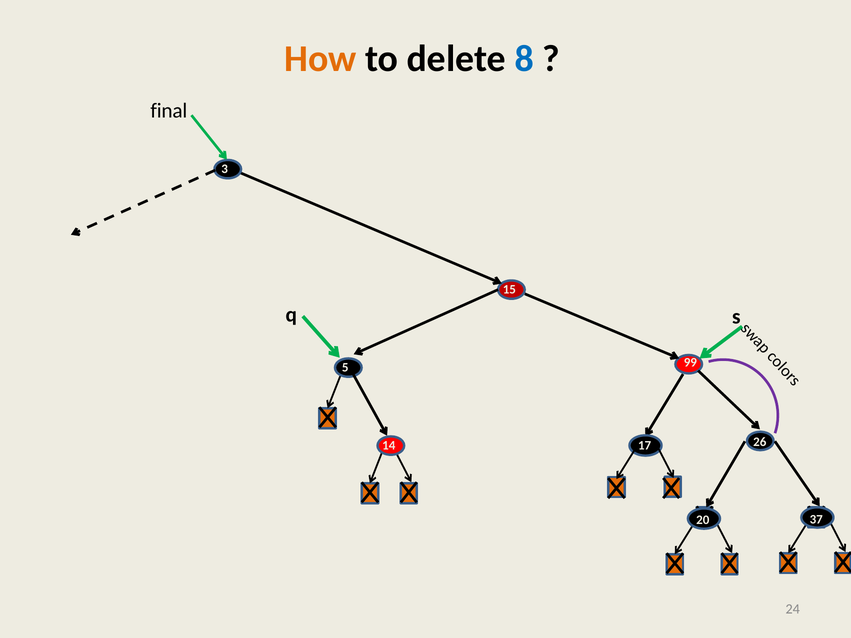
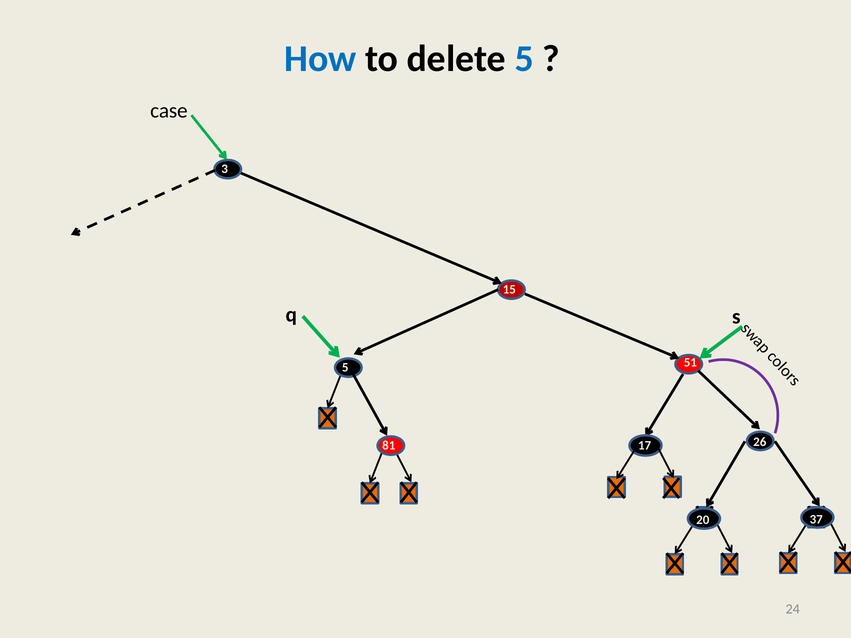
How colour: orange -> blue (320, 59)
delete 8: 8 -> 5 (524, 59)
final: final -> case (169, 111)
99: 99 -> 51 (690, 363)
14: 14 -> 81 (389, 445)
